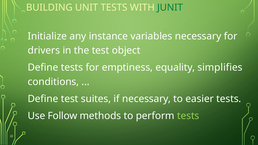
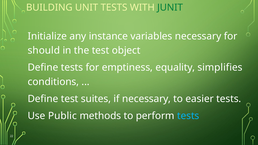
drivers: drivers -> should (44, 51)
Follow: Follow -> Public (62, 116)
tests colour: light green -> light blue (188, 116)
